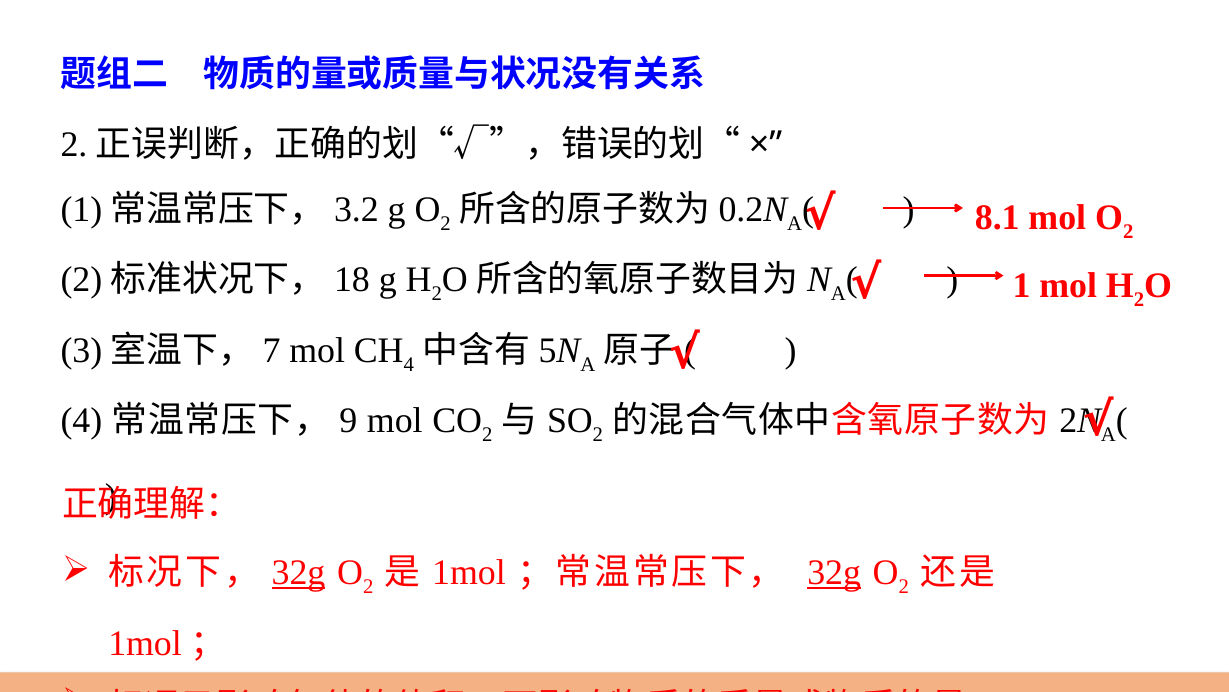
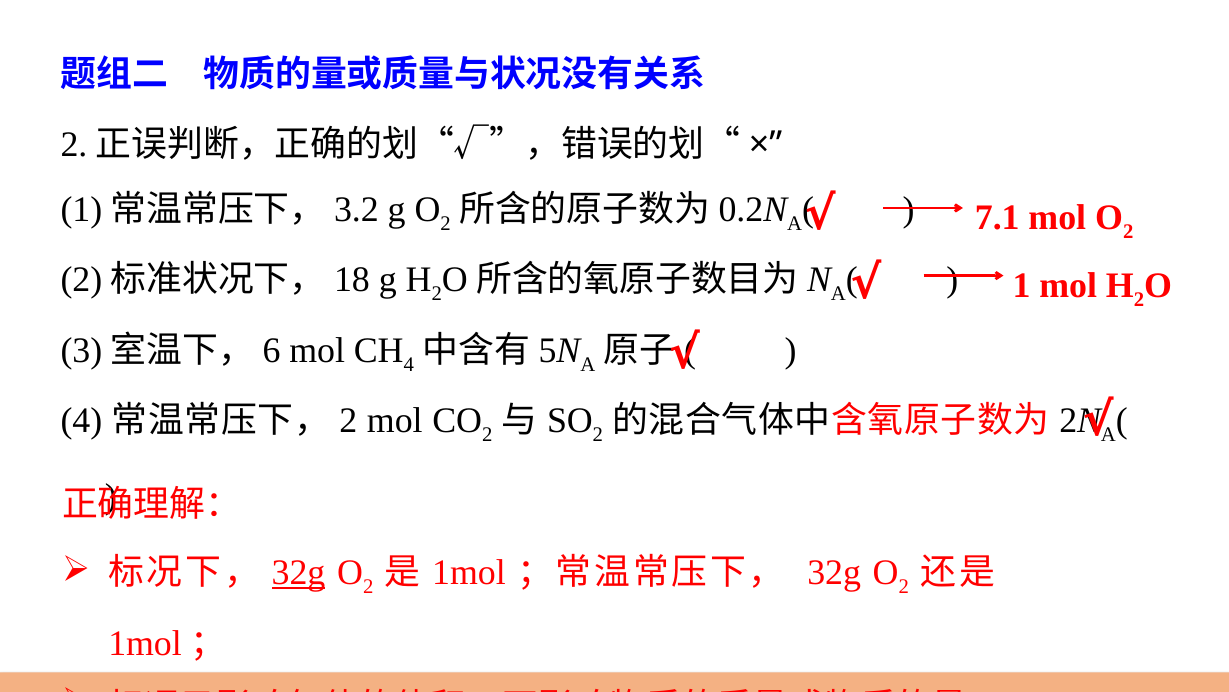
8.1: 8.1 -> 7.1 (997, 218)
7: 7 -> 6 (272, 350)
9: 9 -> 2 (348, 421)
32g underline: present -> none (834, 572)
